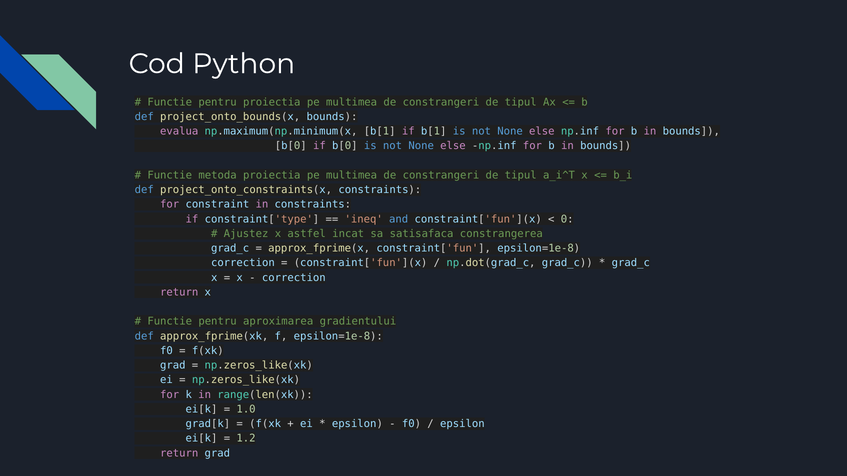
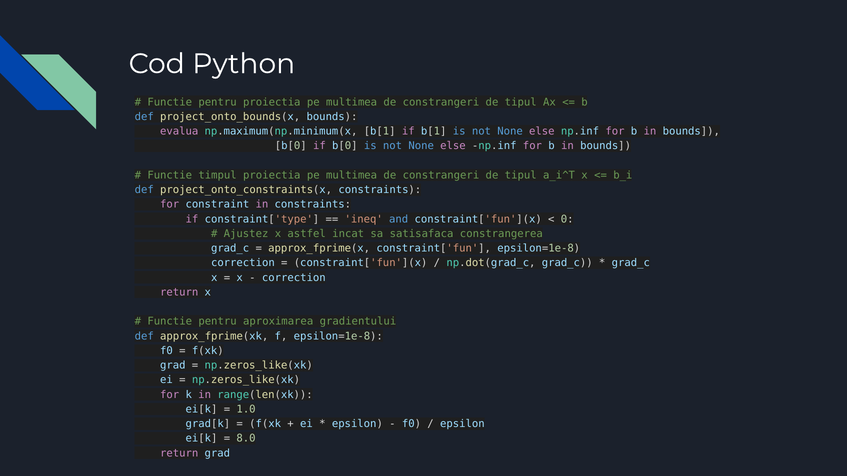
metoda: metoda -> timpul (218, 175)
1.2: 1.2 -> 8.0 (246, 439)
